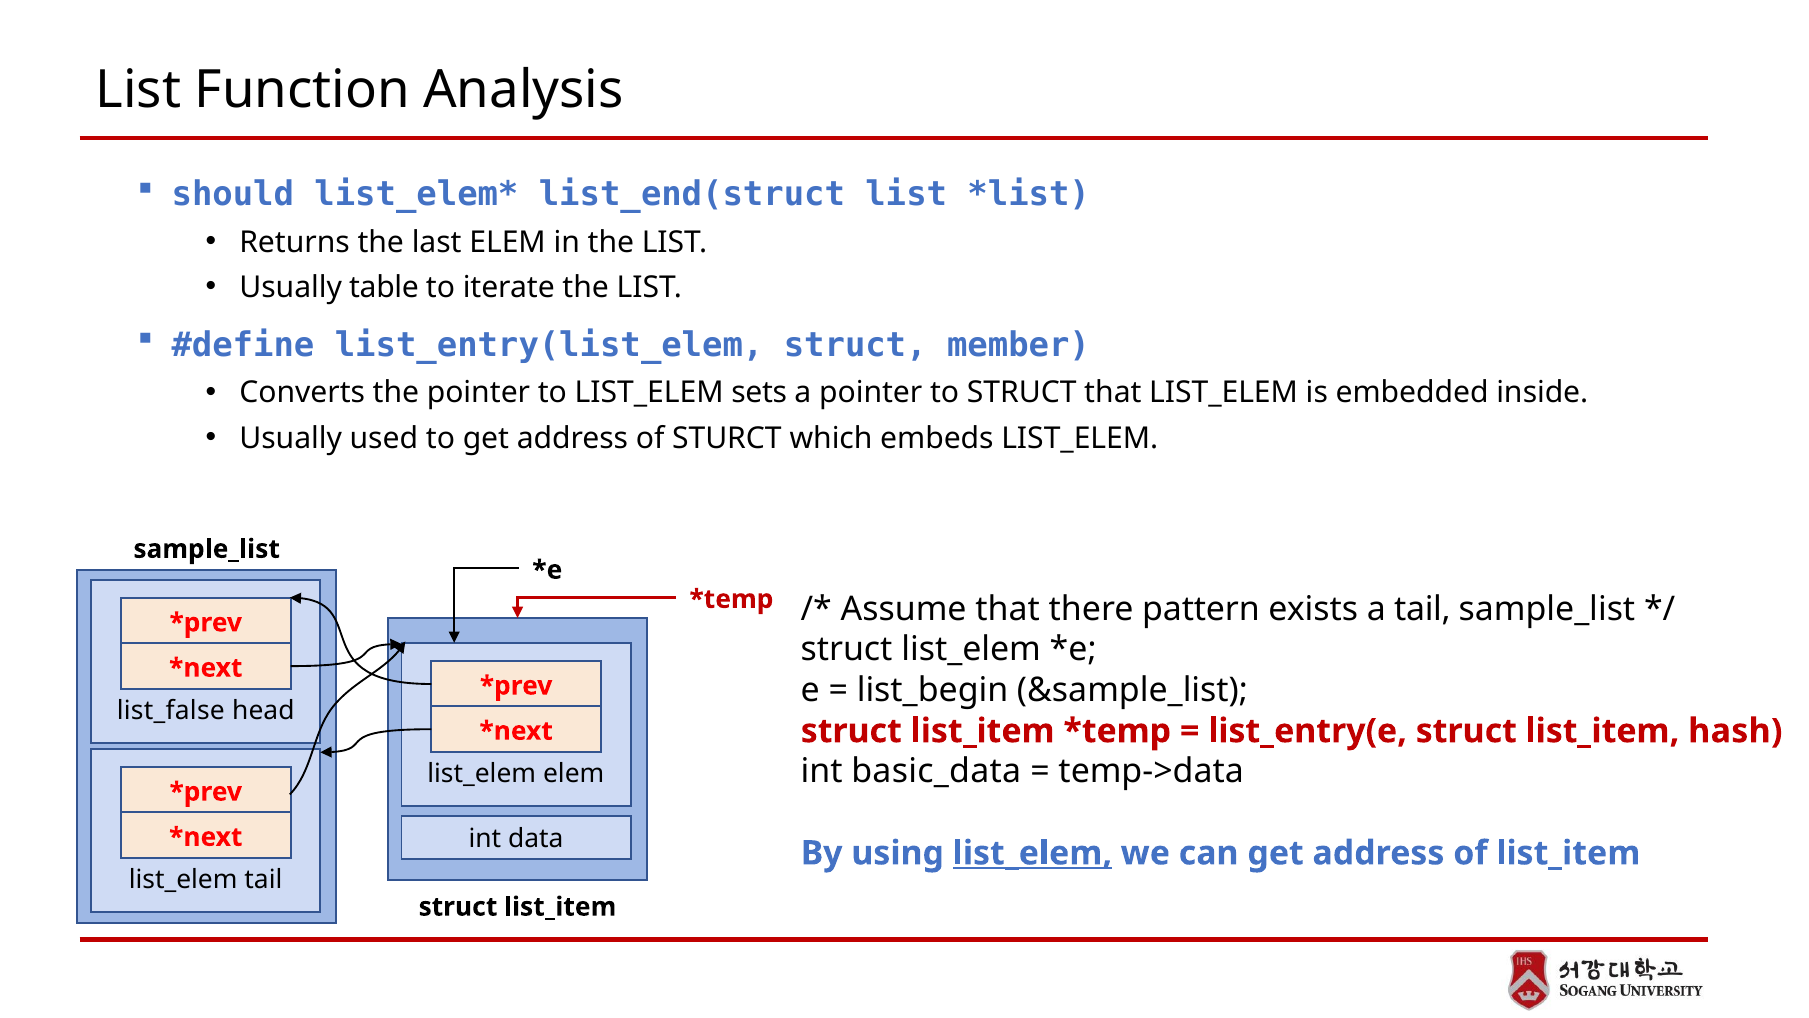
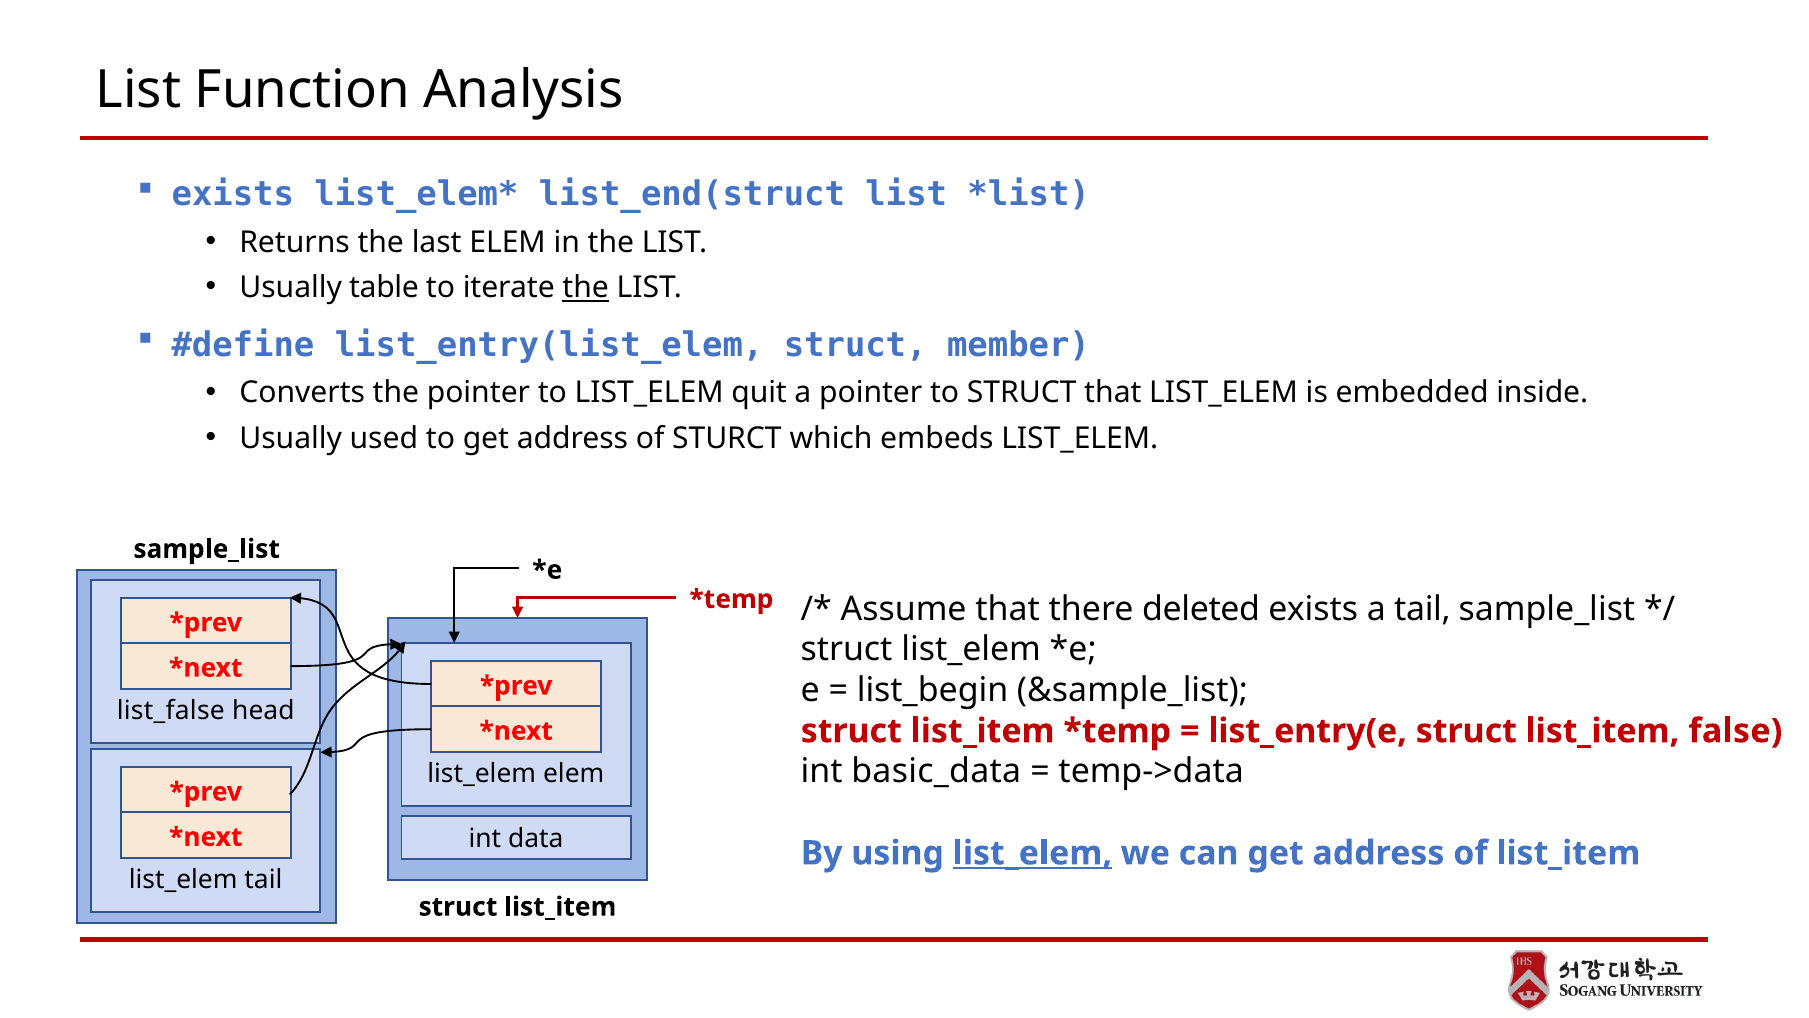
should: should -> exists (233, 194)
the underline: none -> present (586, 288)
sets: sets -> quit (759, 393)
pattern: pattern -> deleted (1201, 609)
hash: hash -> false (1735, 731)
